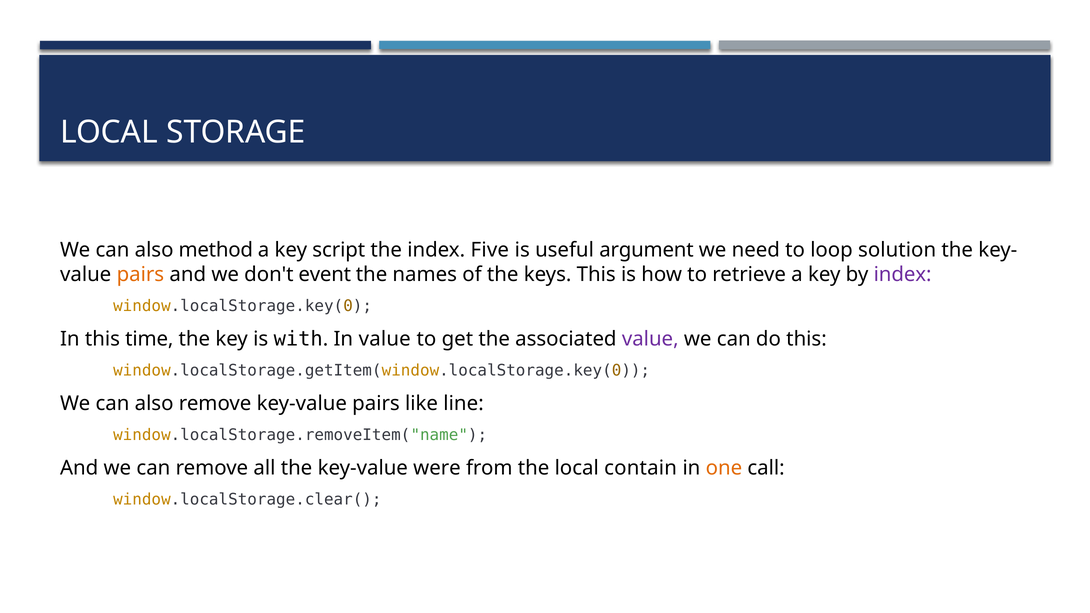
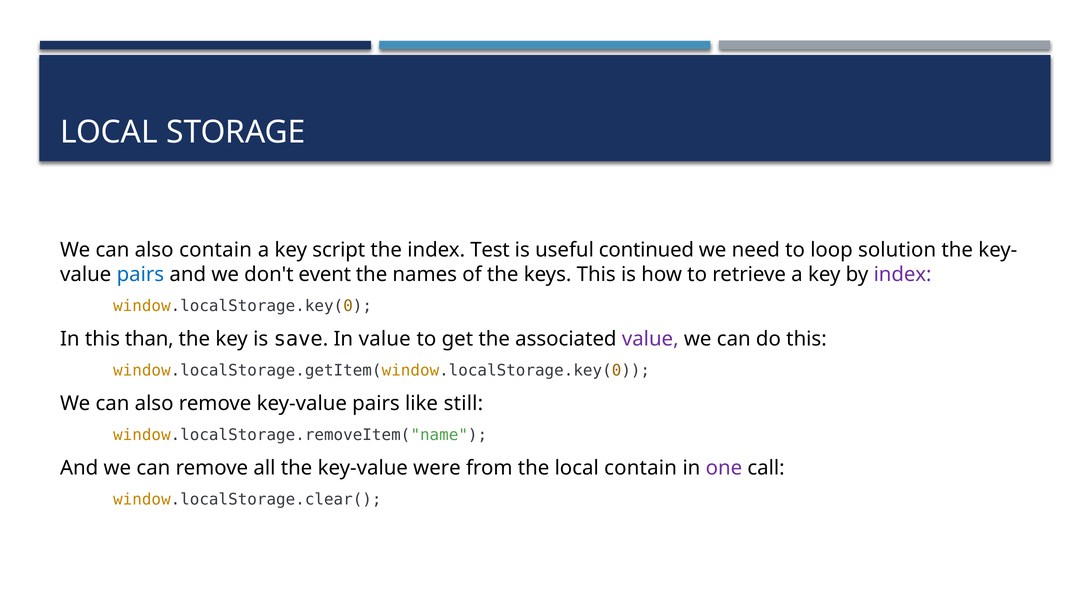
also method: method -> contain (216, 250)
Five: Five -> Test (490, 250)
argument: argument -> continued (646, 250)
pairs colour: orange -> blue (140, 275)
time: time -> than (149, 339)
with: with -> save (298, 339)
line: line -> still (463, 404)
one colour: orange -> purple (724, 468)
